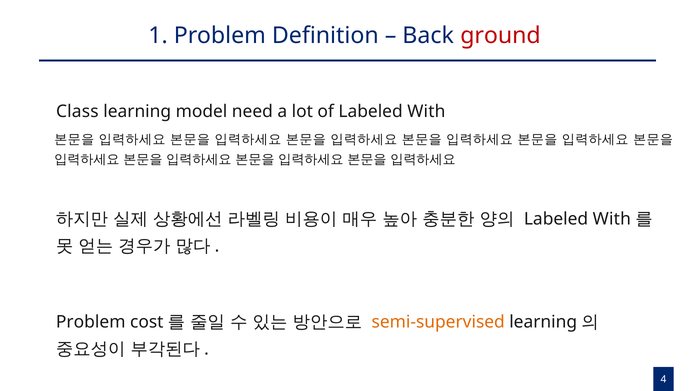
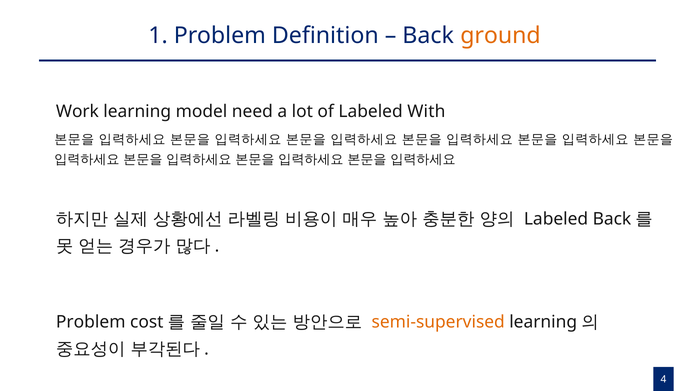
ground colour: red -> orange (501, 36)
Class: Class -> Work (77, 112)
With: With -> Back (612, 219)
